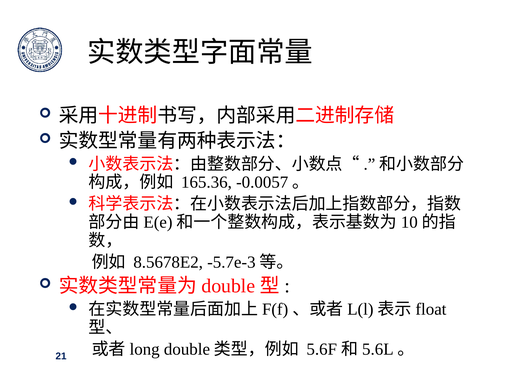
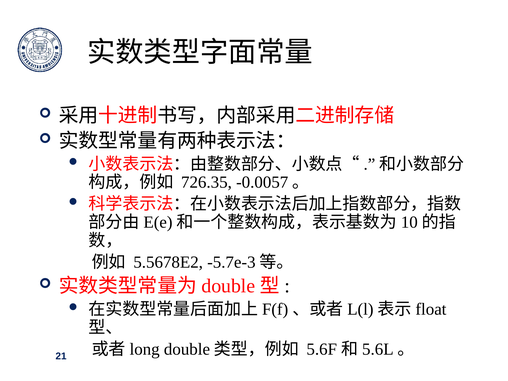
165.36: 165.36 -> 726.35 (206, 182)
8.5678E2: 8.5678E2 -> 5.5678E2 (168, 262)
